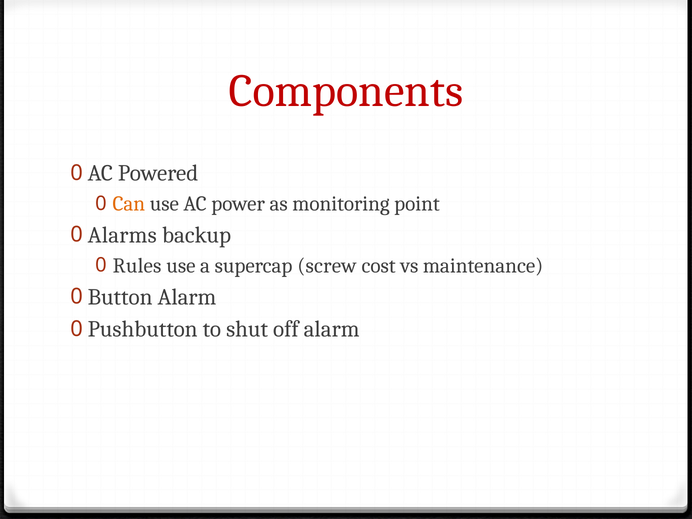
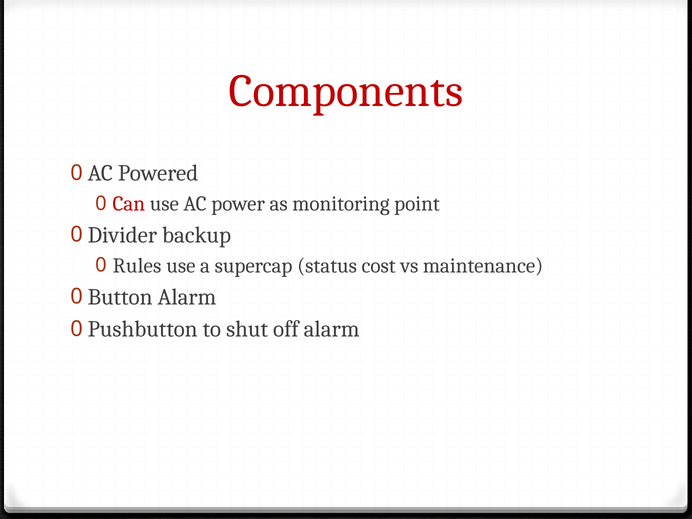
Can colour: orange -> red (129, 204)
Alarms: Alarms -> Divider (122, 235)
screw: screw -> status (327, 266)
